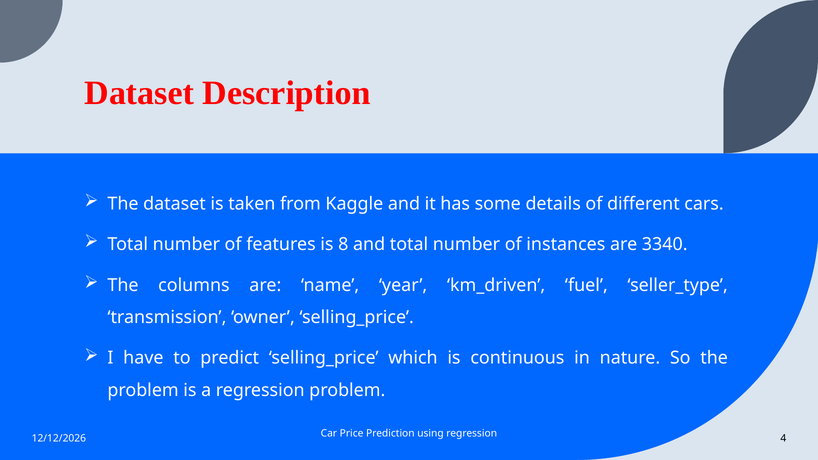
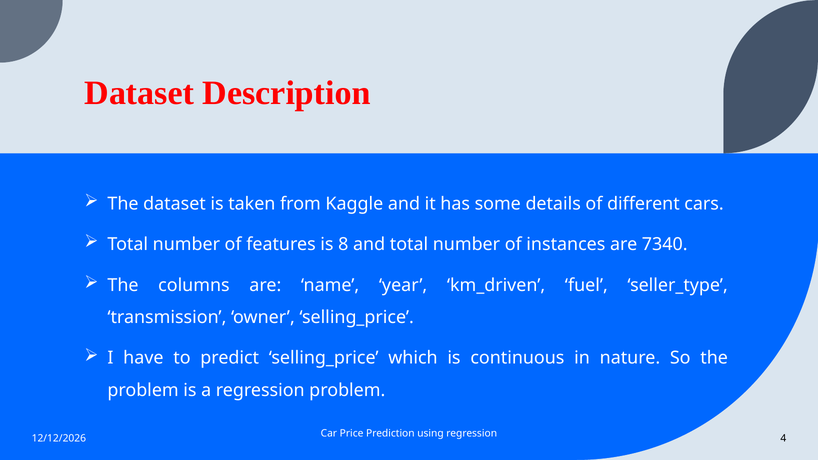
3340: 3340 -> 7340 (665, 245)
